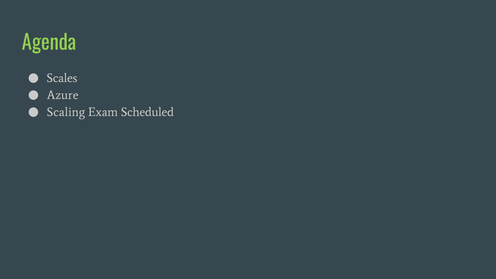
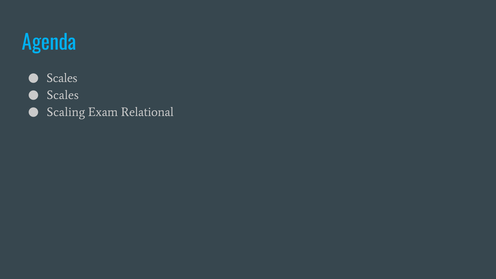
Agenda colour: light green -> light blue (49, 43)
Azure: Azure -> Scales (63, 95)
Scheduled: Scheduled -> Relational (147, 112)
